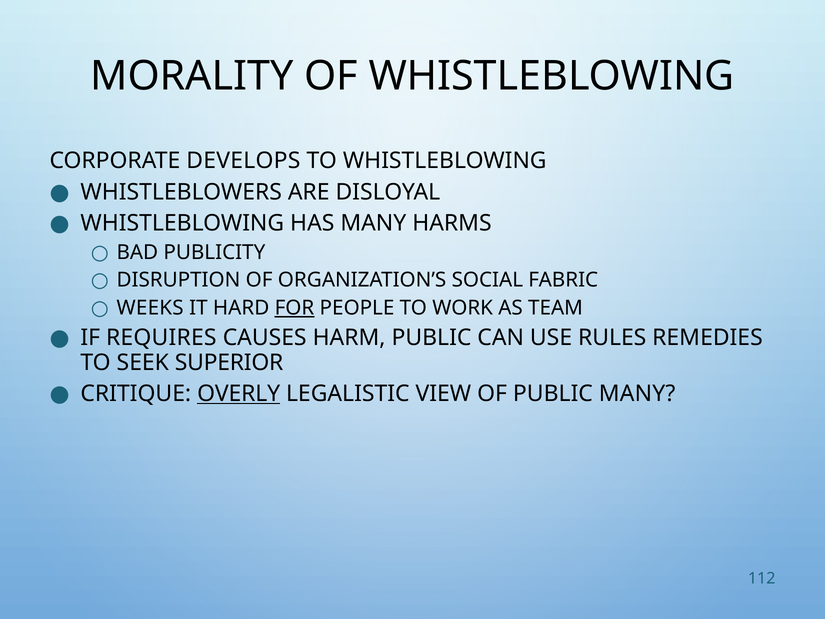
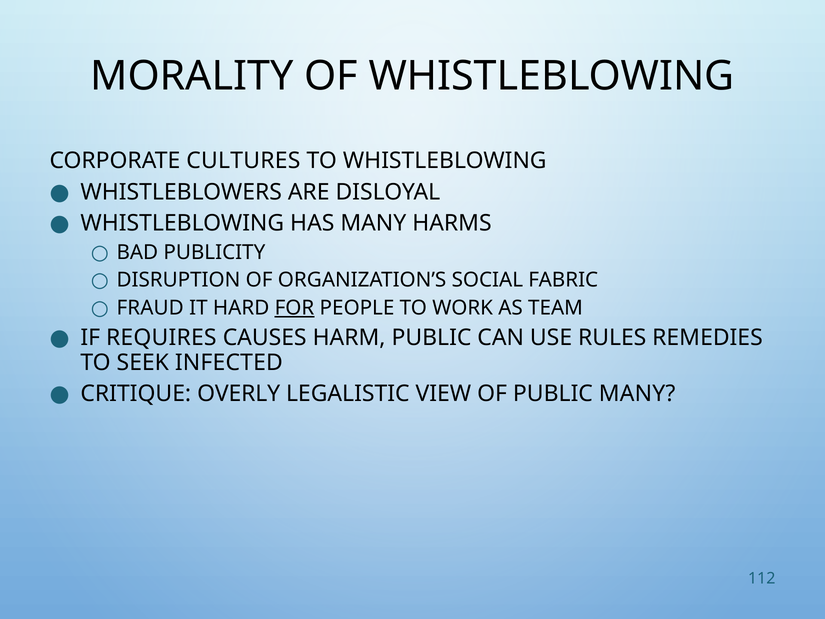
DEVELOPS: DEVELOPS -> CULTURES (243, 161)
WEEKS: WEEKS -> FRAUD (150, 308)
SUPERIOR: SUPERIOR -> INFECTED (229, 362)
OVERLY underline: present -> none (239, 394)
